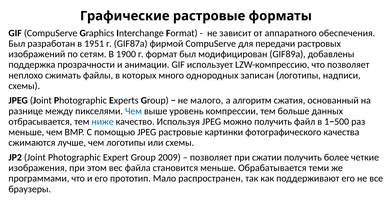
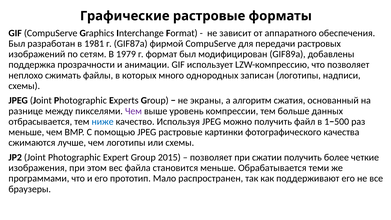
1951: 1951 -> 1981 (94, 44)
1900: 1900 -> 1979 (126, 54)
малого: малого -> экраны (207, 100)
Чем colour: blue -> purple (133, 111)
2009: 2009 -> 2015 (169, 157)
